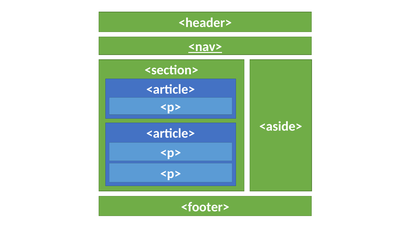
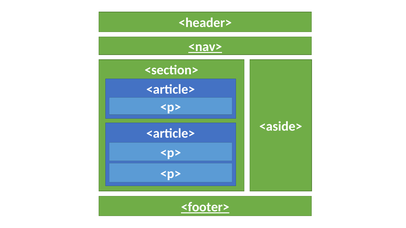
<footer> underline: none -> present (205, 207)
